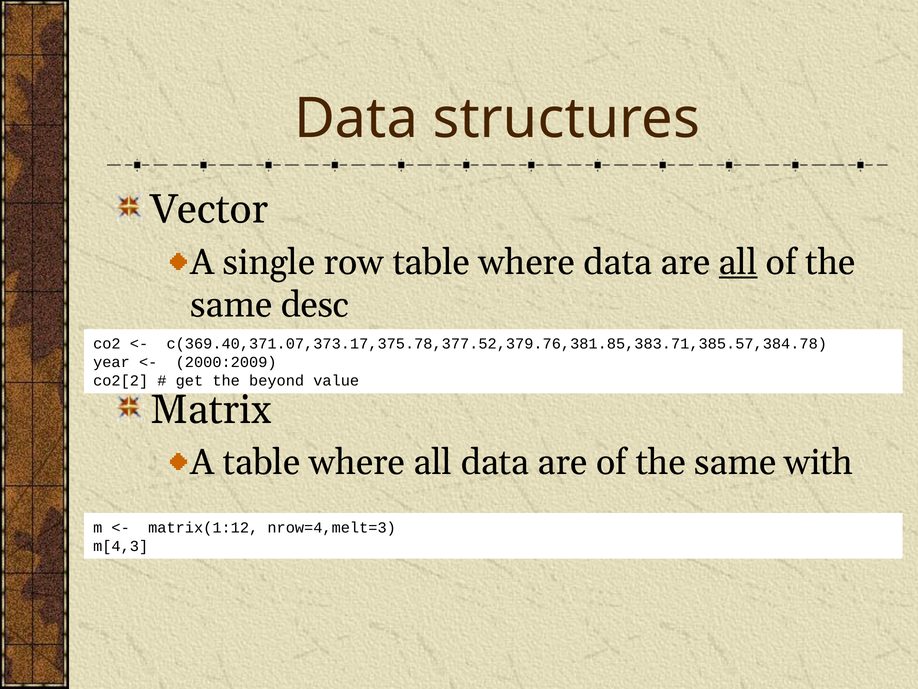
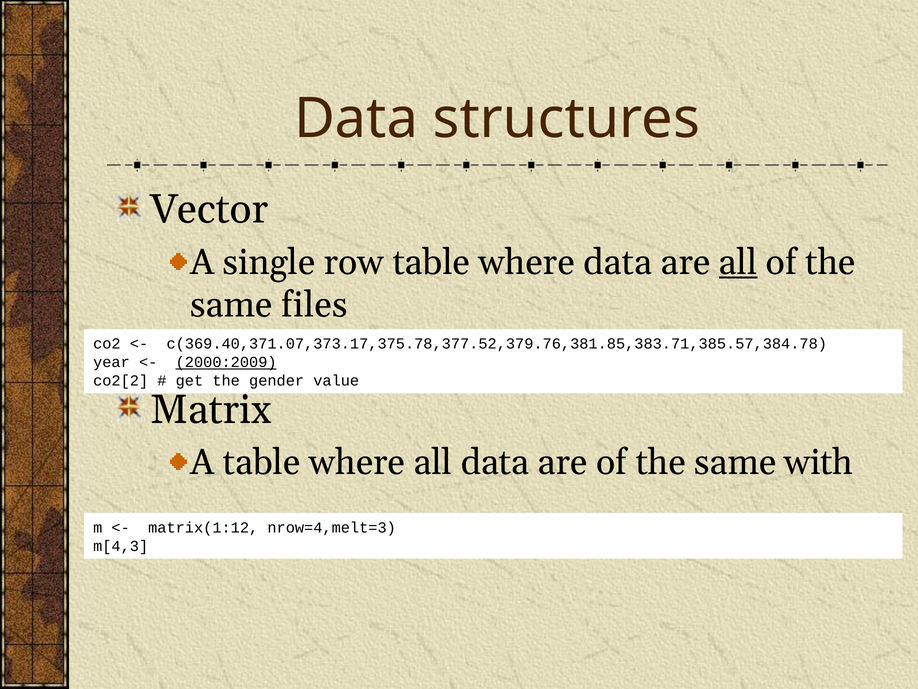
desc: desc -> files (314, 305)
2000:2009 underline: none -> present (226, 362)
beyond: beyond -> gender (277, 380)
